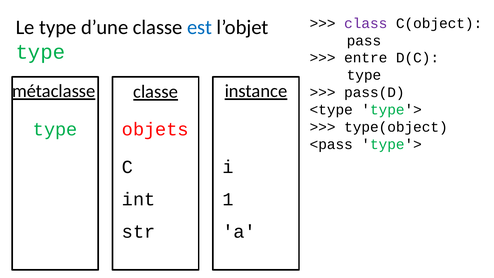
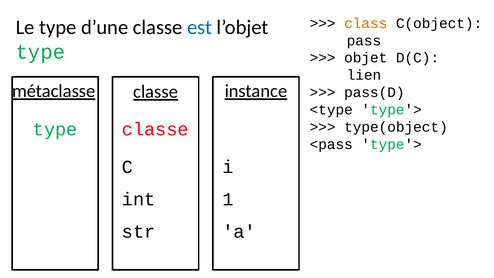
class colour: purple -> orange (366, 23)
entre: entre -> objet (366, 58)
type: type -> lien (364, 75)
objets: objets -> classe (155, 129)
